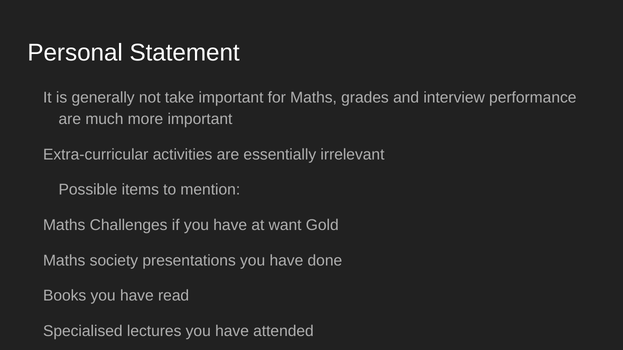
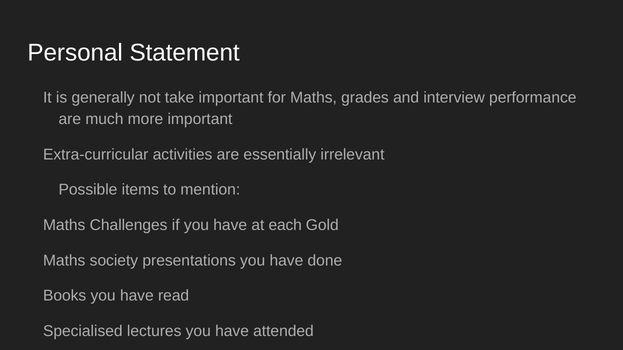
want: want -> each (285, 225)
